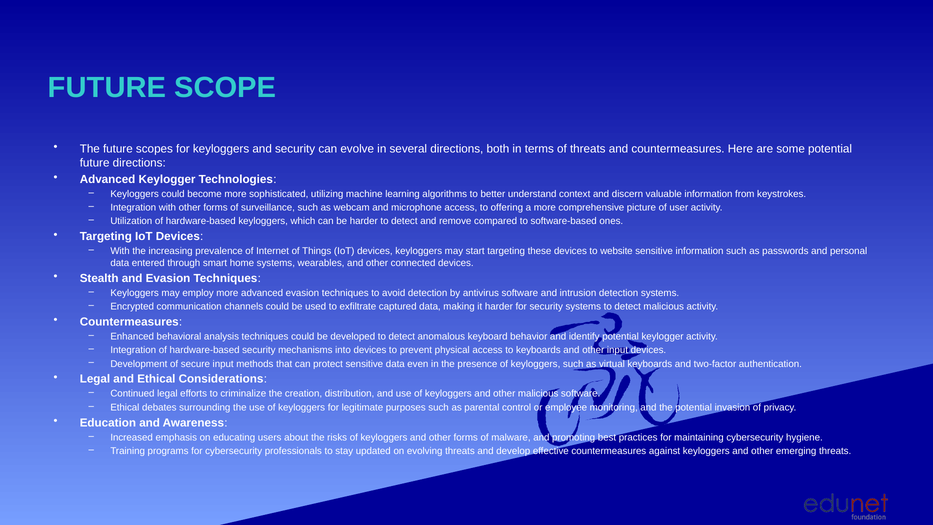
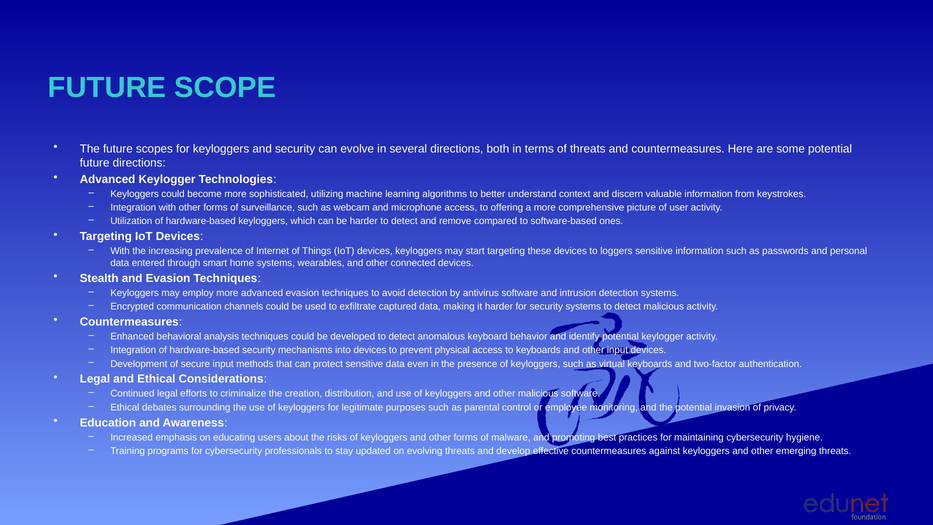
website: website -> loggers (616, 251)
